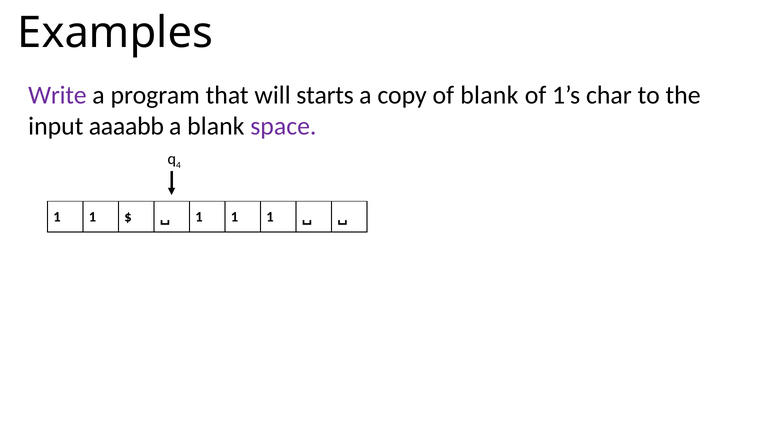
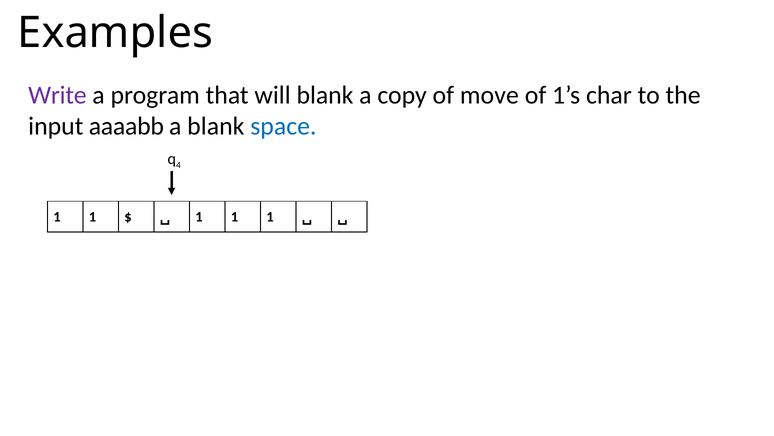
will starts: starts -> blank (325, 95)
of blank: blank -> move (489, 95)
space colour: purple -> blue (283, 126)
